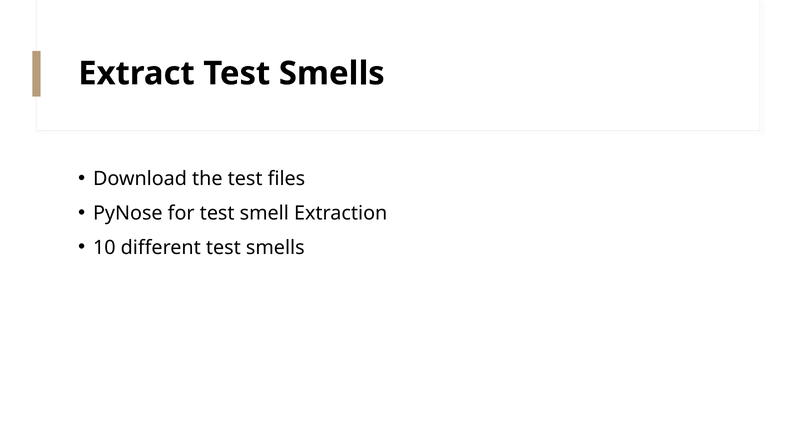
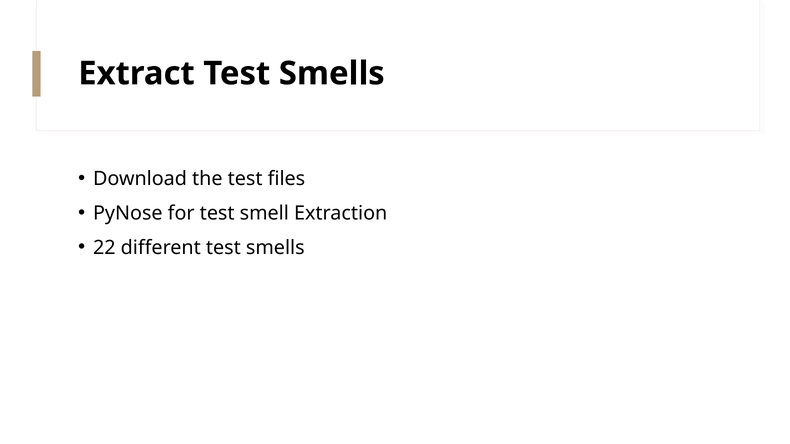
10: 10 -> 22 (104, 248)
